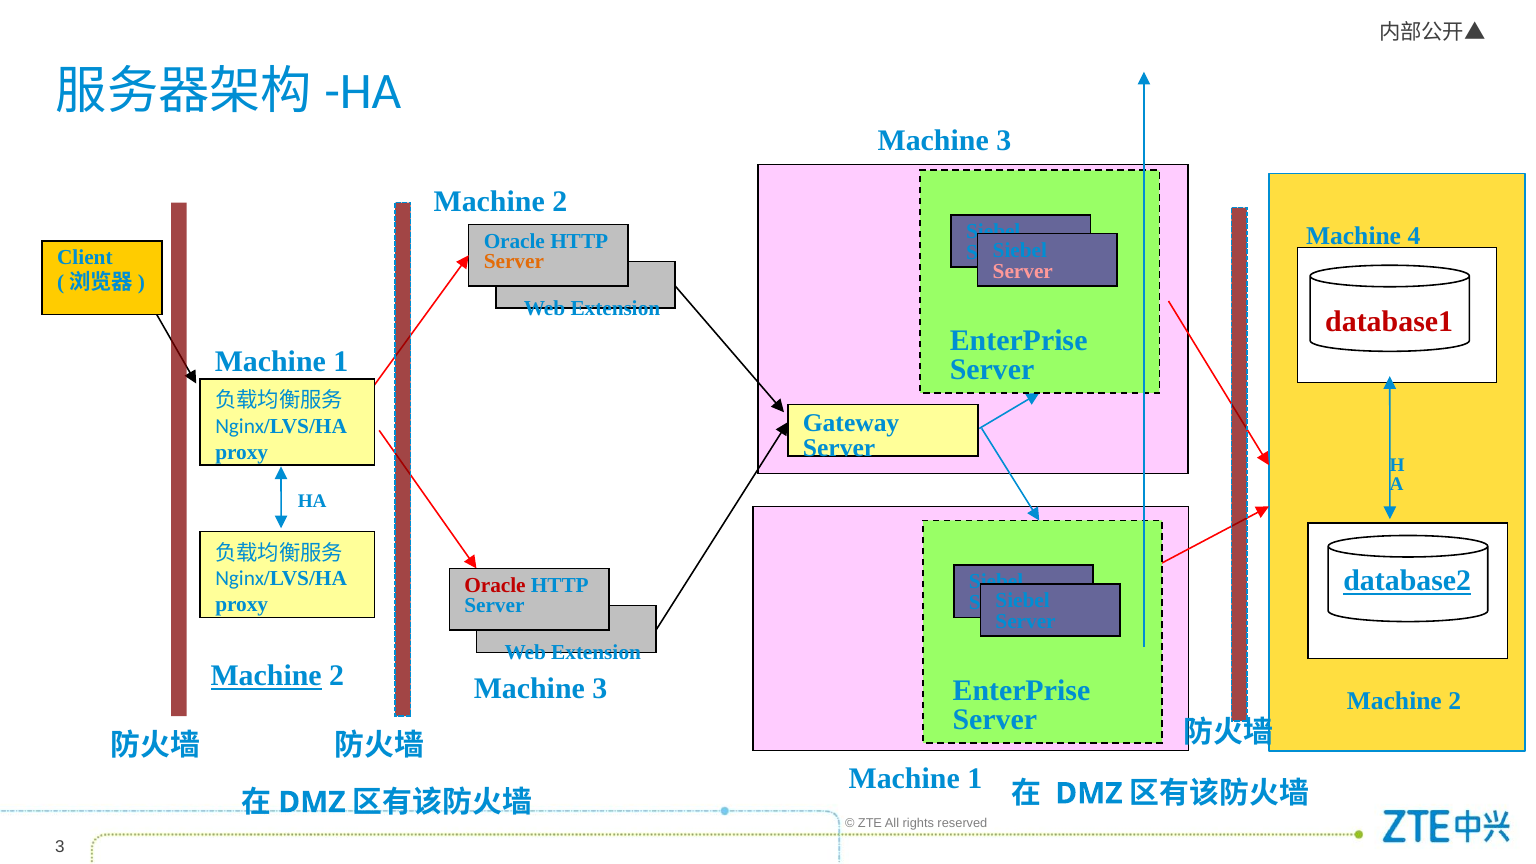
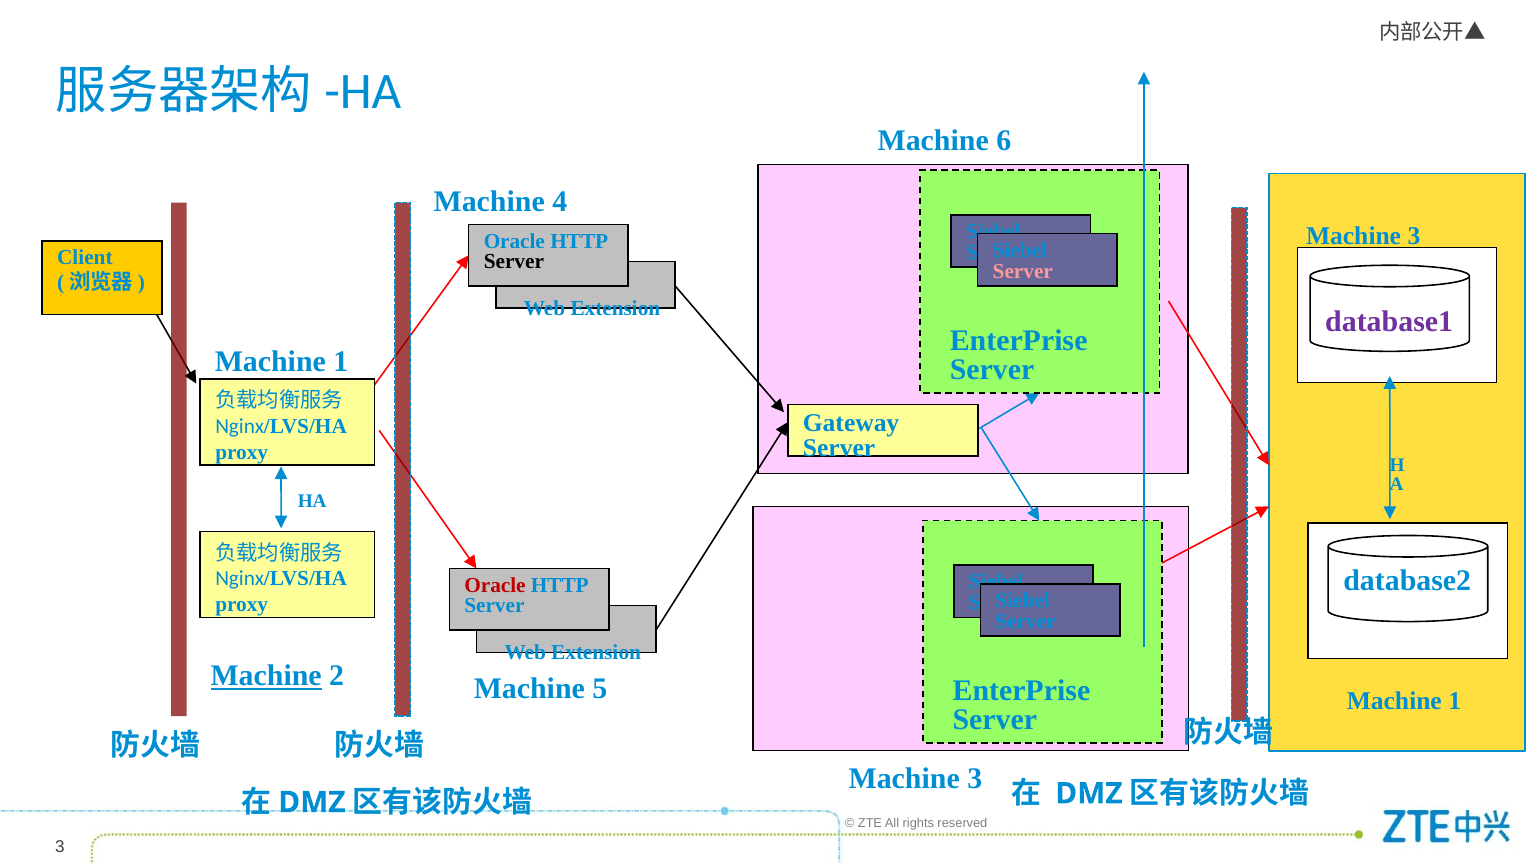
3: 3 -> 6 (1004, 141)
2: 2 -> 4 (560, 201)
4: 4 -> 3 (1414, 236)
Server colour: orange -> black (514, 262)
database1 colour: red -> purple (1389, 322)
database2 underline: present -> none (1407, 581)
3: 3 -> 5 (600, 689)
2: 2 -> 1 (1455, 702)
1: 1 -> 3 (975, 779)
